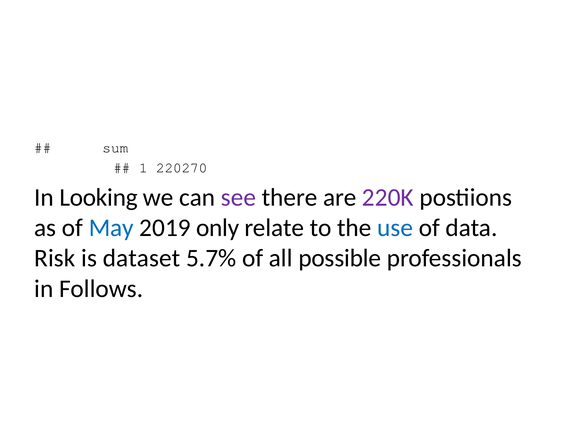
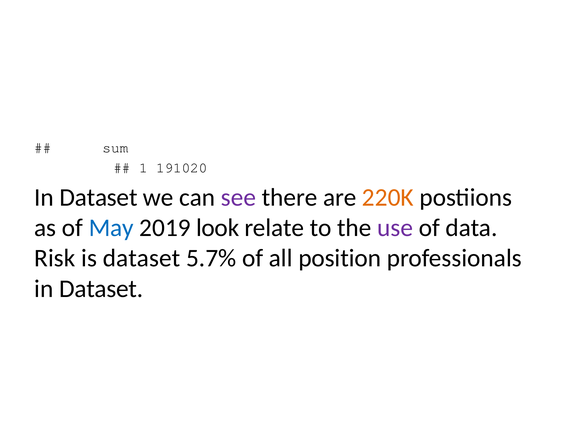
220270: 220270 -> 191020 (182, 168)
Looking: Looking -> Dataset (99, 197)
220K colour: purple -> orange (388, 197)
only: only -> look (218, 228)
use colour: blue -> purple (395, 228)
possible: possible -> position (340, 258)
Follows: Follows -> Dataset (101, 288)
